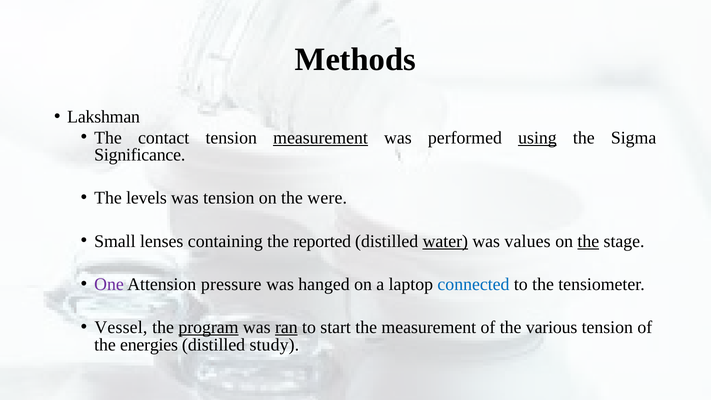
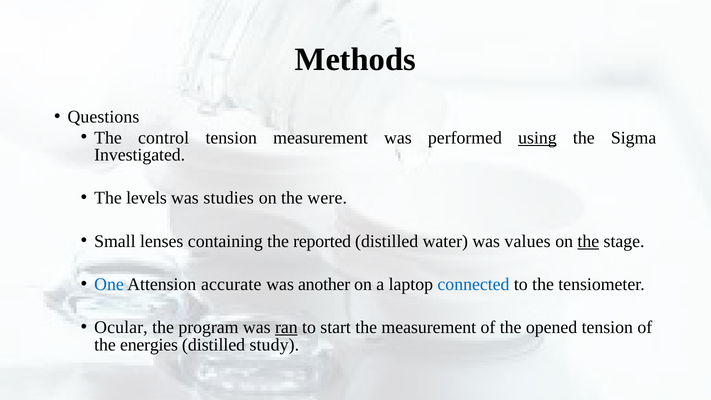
Lakshman: Lakshman -> Questions (103, 117)
contact: contact -> control (164, 138)
measurement underline: present -> none (321, 138)
Significance: Significance -> Investigated (140, 155)
was tension: tension -> studies (229, 198)
water underline: present -> none (445, 241)
One colour: purple -> blue (109, 284)
pressure: pressure -> accurate (231, 284)
hanged: hanged -> another (324, 284)
Vessel: Vessel -> Ocular (121, 327)
program underline: present -> none (208, 327)
various: various -> opened (552, 327)
